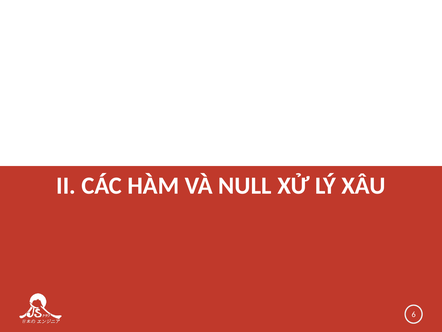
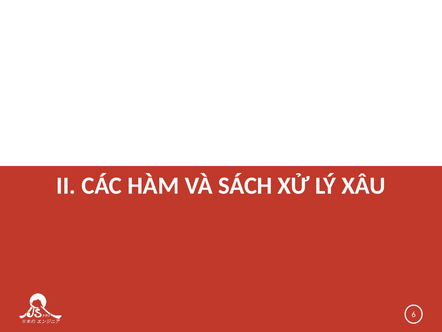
NULL: NULL -> SÁCH (245, 185)
